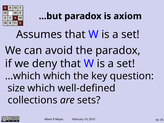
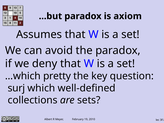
…which which: which -> pretty (57, 76)
size: size -> surj (16, 88)
